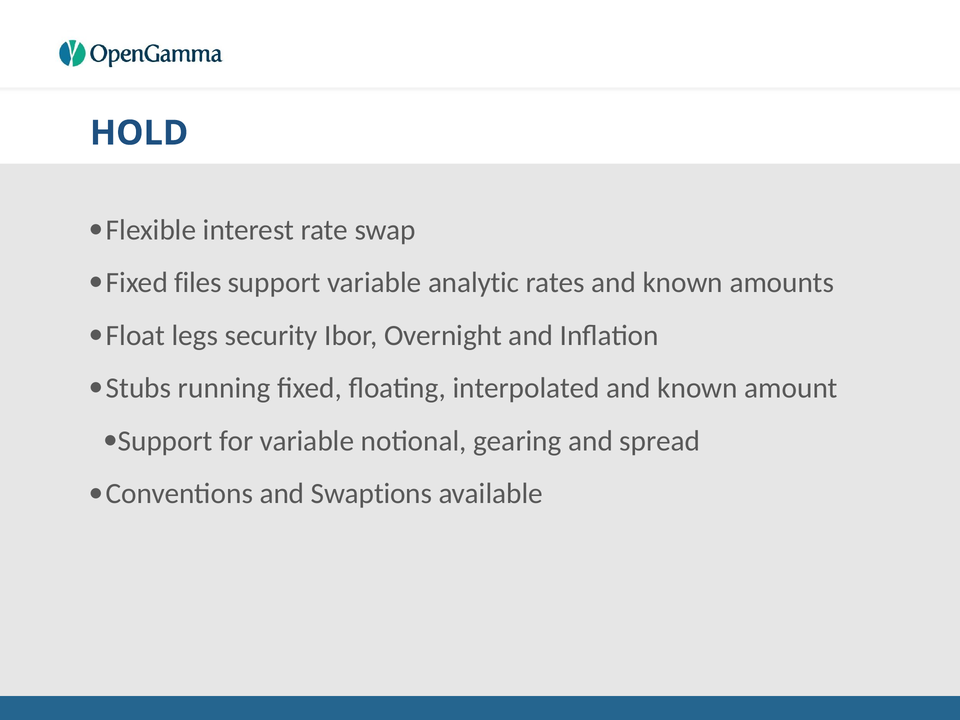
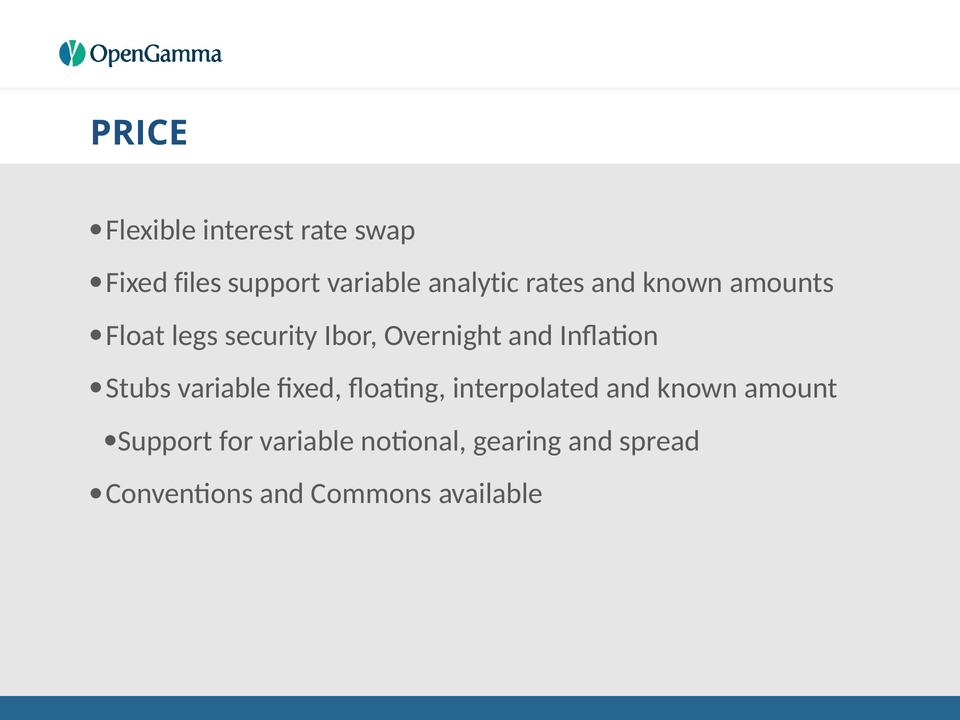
HOLD: HOLD -> PRICE (139, 133)
Stubs running: running -> variable (224, 388)
Swaptions: Swaptions -> Commons (371, 494)
